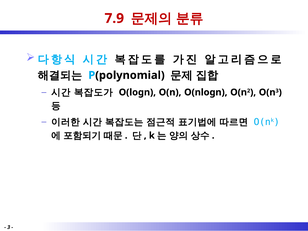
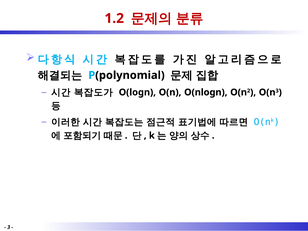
7.9: 7.9 -> 1.2 (114, 18)
